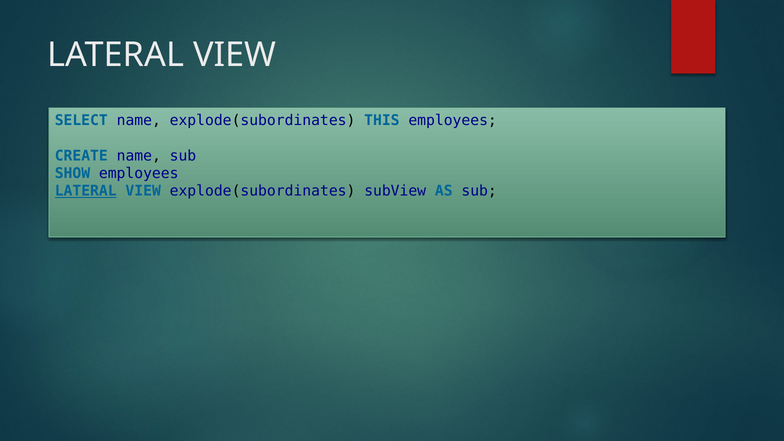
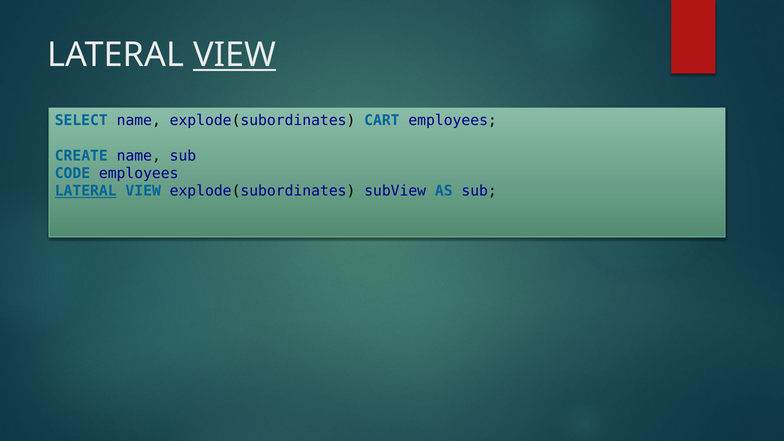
VIEW underline: none -> present (235, 55)
THIS: THIS -> CART (382, 121)
SHOW: SHOW -> CODE (72, 173)
